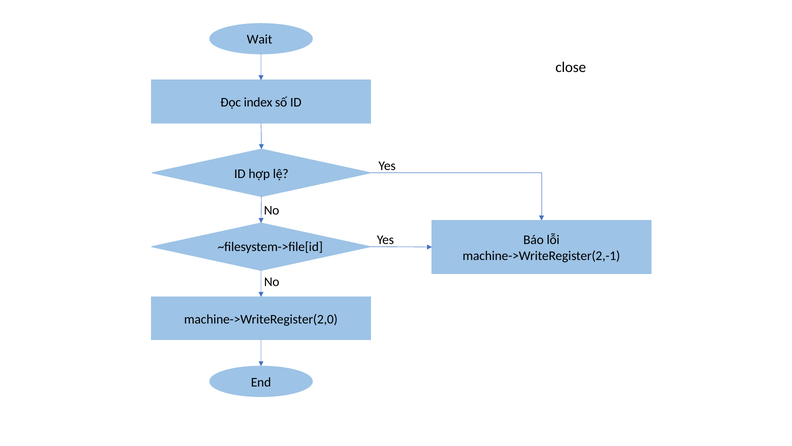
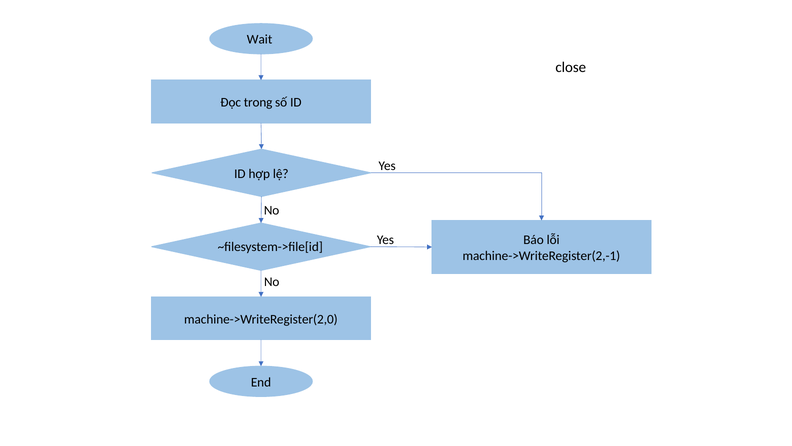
index: index -> trong (258, 102)
